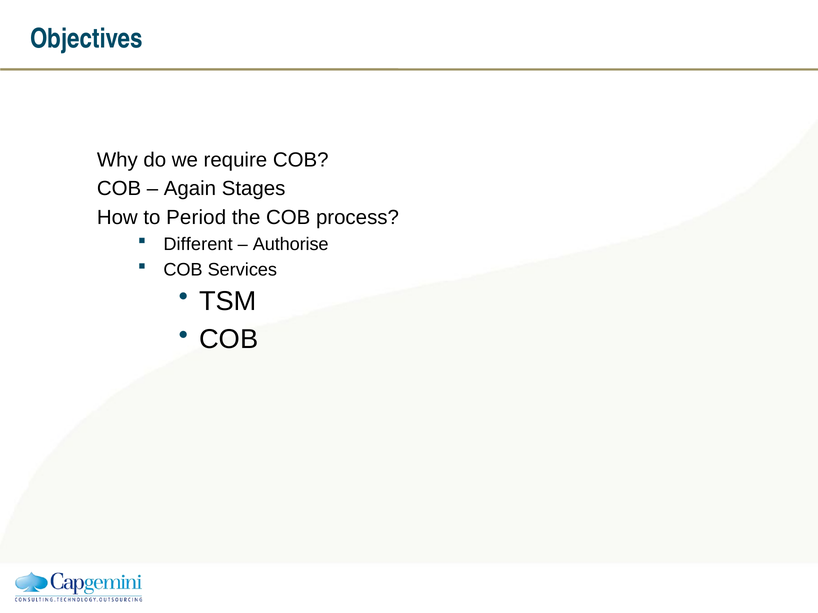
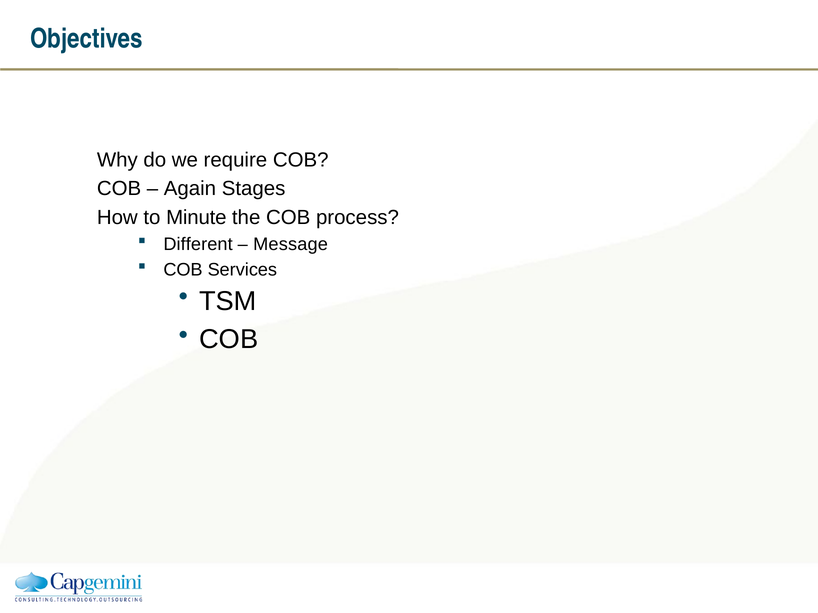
Period: Period -> Minute (196, 217)
Authorise: Authorise -> Message (291, 245)
